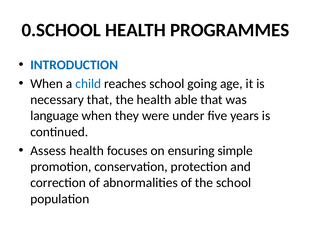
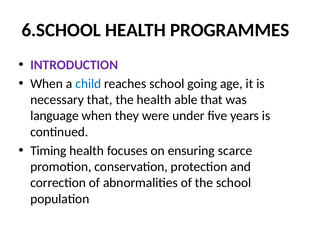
0.SCHOOL: 0.SCHOOL -> 6.SCHOOL (61, 30)
INTRODUCTION colour: blue -> purple (74, 65)
Assess: Assess -> Timing (48, 151)
simple: simple -> scarce (235, 151)
